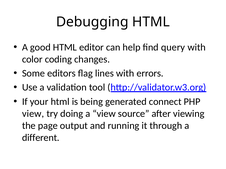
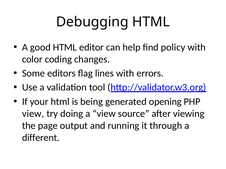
query: query -> policy (173, 47)
connect: connect -> opening (165, 102)
